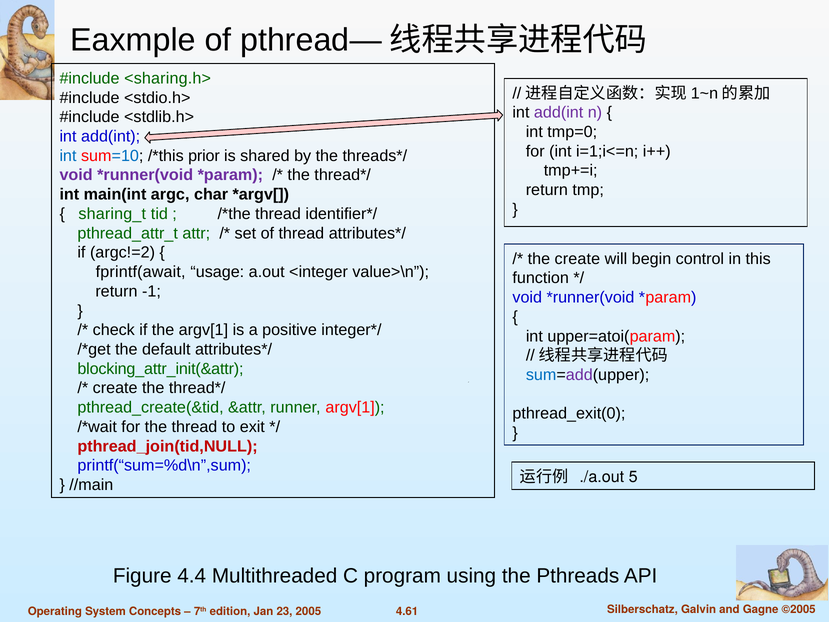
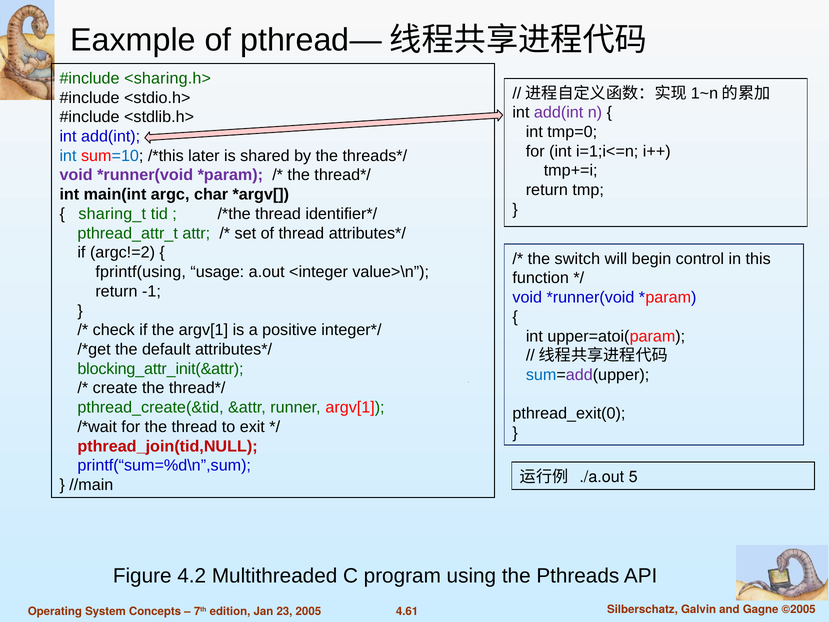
prior: prior -> later (204, 156)
the create: create -> switch (577, 259)
fprintf(await: fprintf(await -> fprintf(using (141, 272)
4.4: 4.4 -> 4.2 (192, 576)
